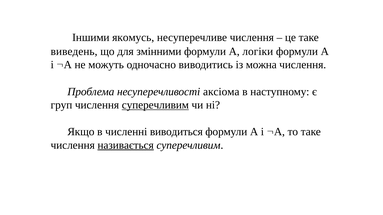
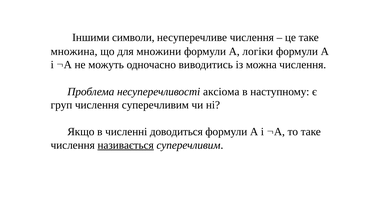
якомусь: якомусь -> символи (133, 37)
виведень: виведень -> множина (74, 52)
змінними: змінними -> множини (159, 52)
суперечливим underline: present -> none (155, 105)
виводиться: виводиться -> доводиться (176, 132)
